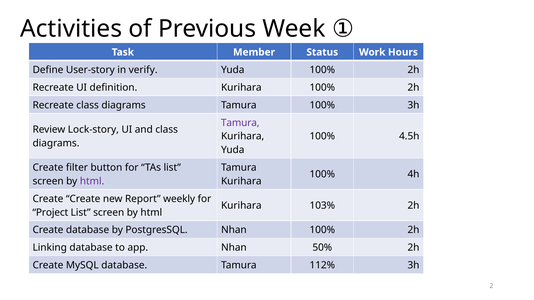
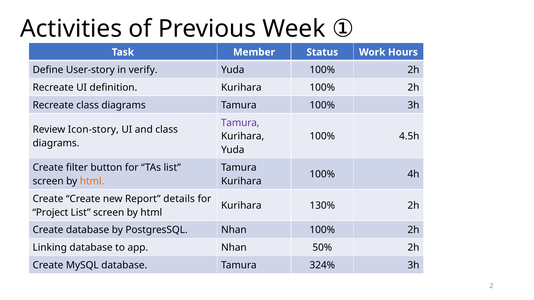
Lock-story: Lock-story -> Icon-story (93, 130)
html colour: purple -> orange (92, 181)
weekly: weekly -> details (179, 199)
103%: 103% -> 130% (322, 206)
112%: 112% -> 324% (322, 266)
